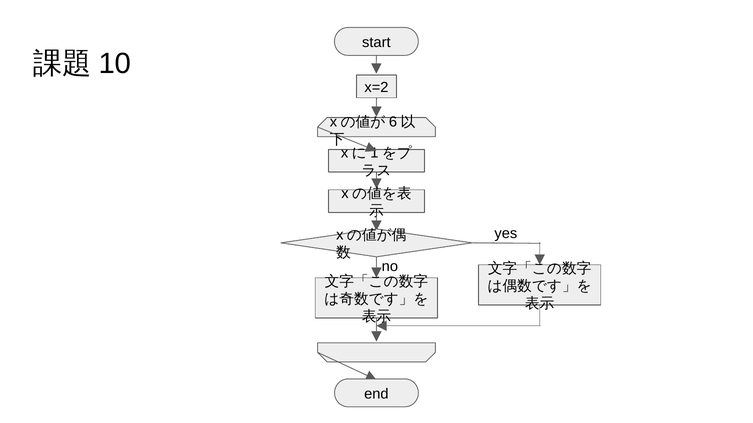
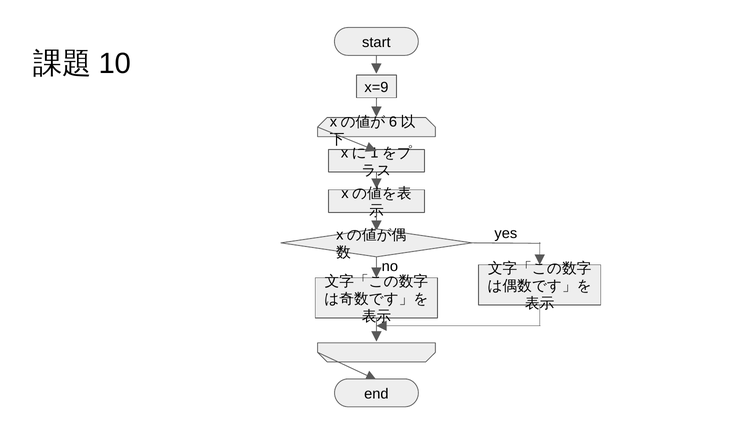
x=2: x=2 -> x=9 (376, 87)
